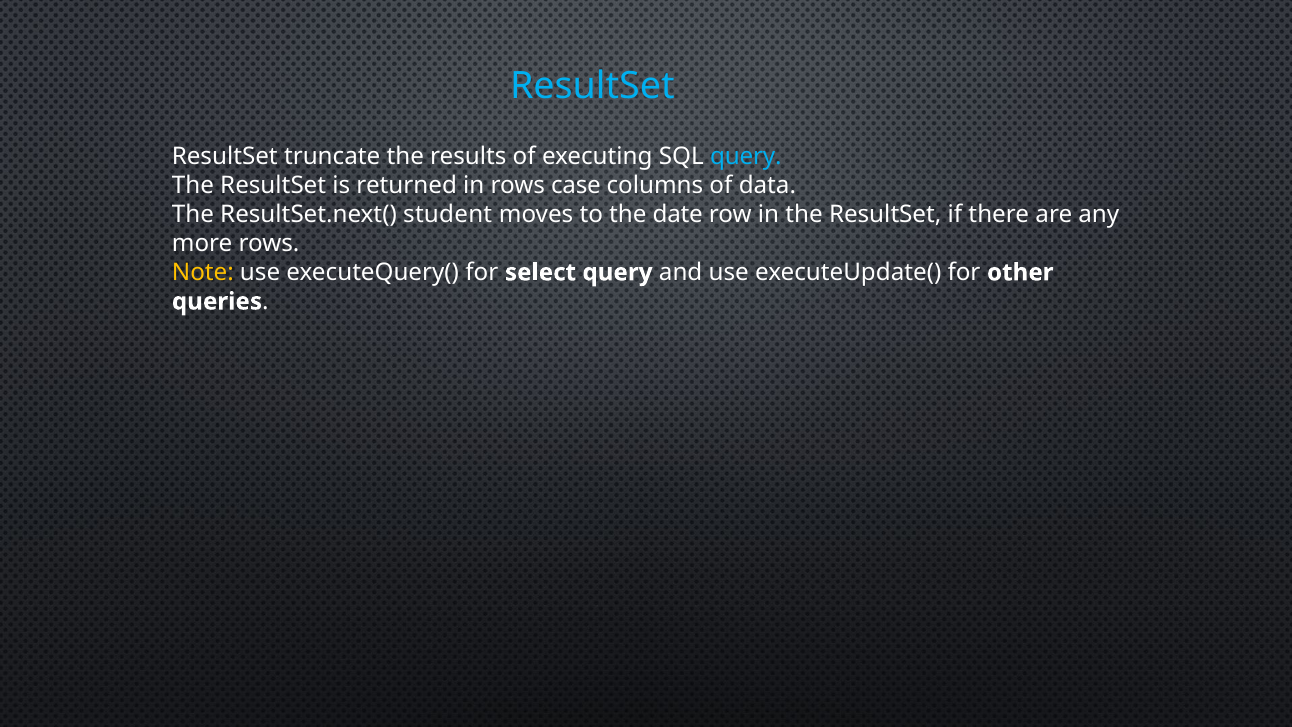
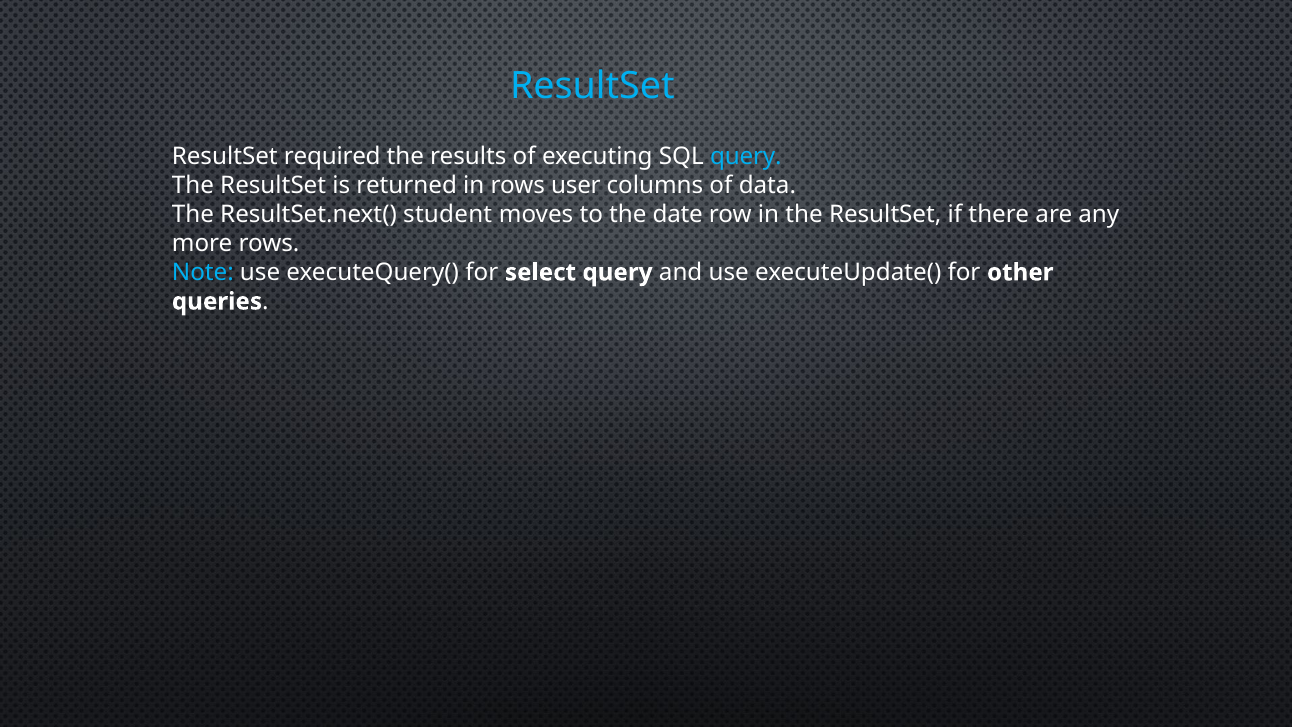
truncate: truncate -> required (332, 156)
case: case -> user (576, 185)
Note colour: yellow -> light blue (203, 272)
